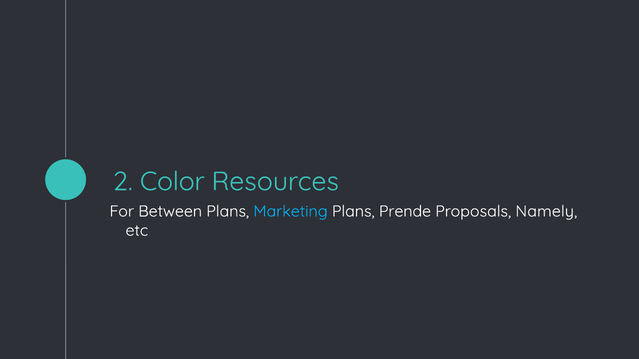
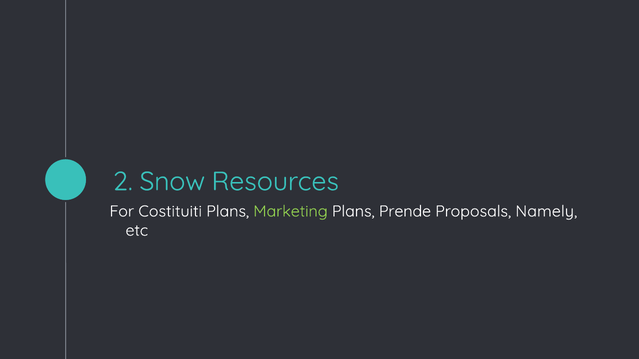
Color: Color -> Snow (172, 182)
Between: Between -> Costituiti (170, 212)
Marketing colour: light blue -> light green (291, 212)
